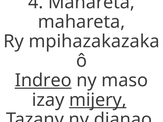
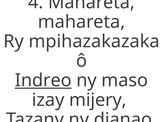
mijery underline: present -> none (98, 100)
